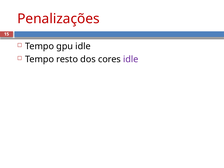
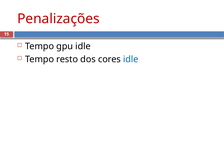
idle colour: purple -> blue (131, 59)
